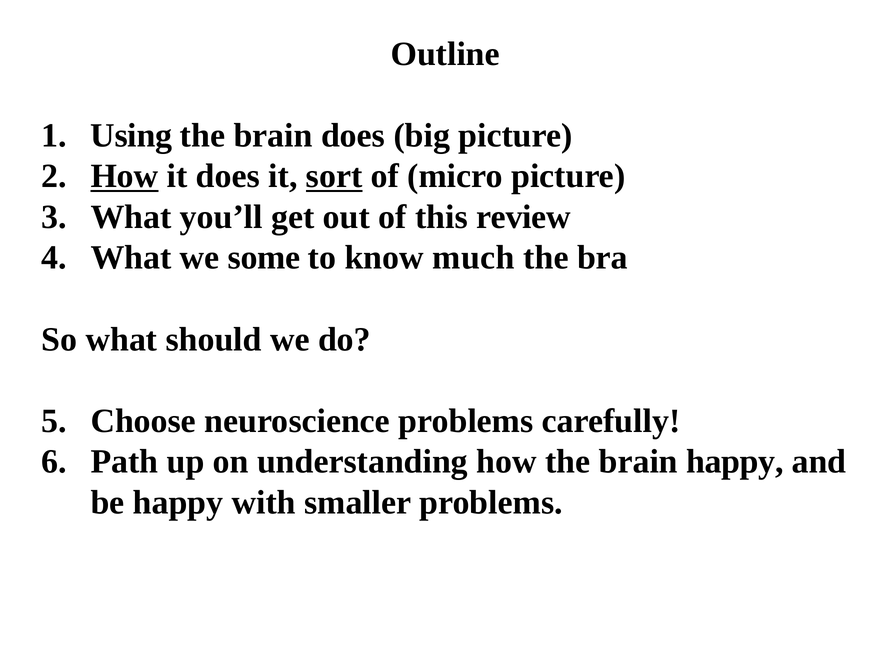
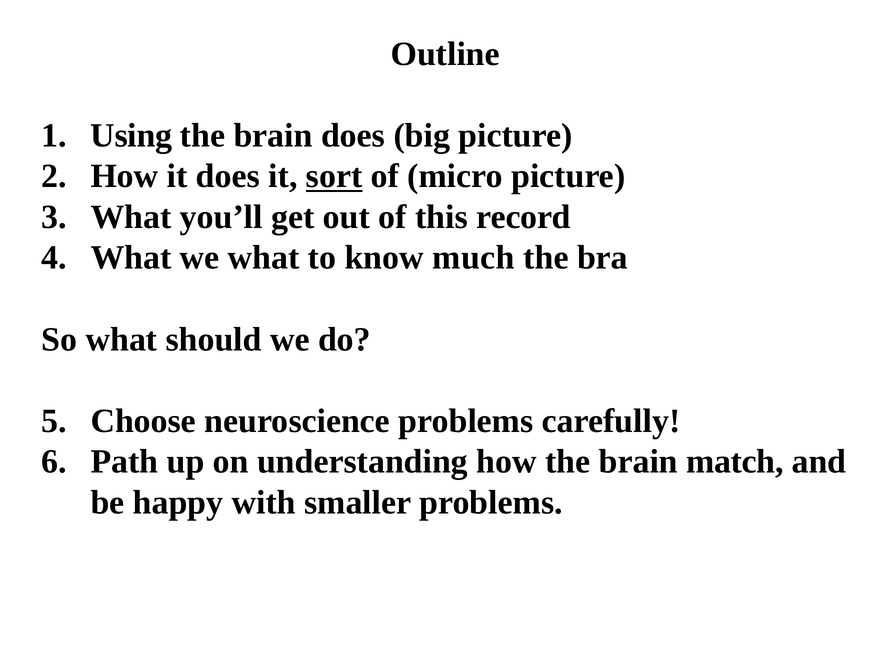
How underline: present -> none (124, 176)
review: review -> record (523, 217)
we some: some -> what (264, 258)
brain happy: happy -> match (735, 461)
